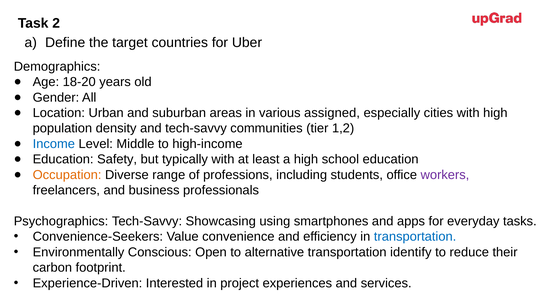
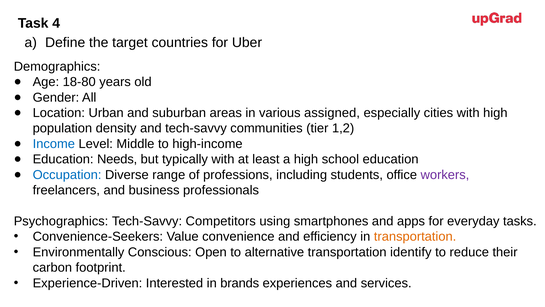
2: 2 -> 4 (56, 23)
18-20: 18-20 -> 18-80 (79, 82)
Safety: Safety -> Needs (117, 159)
Occupation colour: orange -> blue (67, 175)
Showcasing: Showcasing -> Competitors (221, 221)
transportation colour: blue -> orange (415, 236)
project: project -> brands (240, 283)
